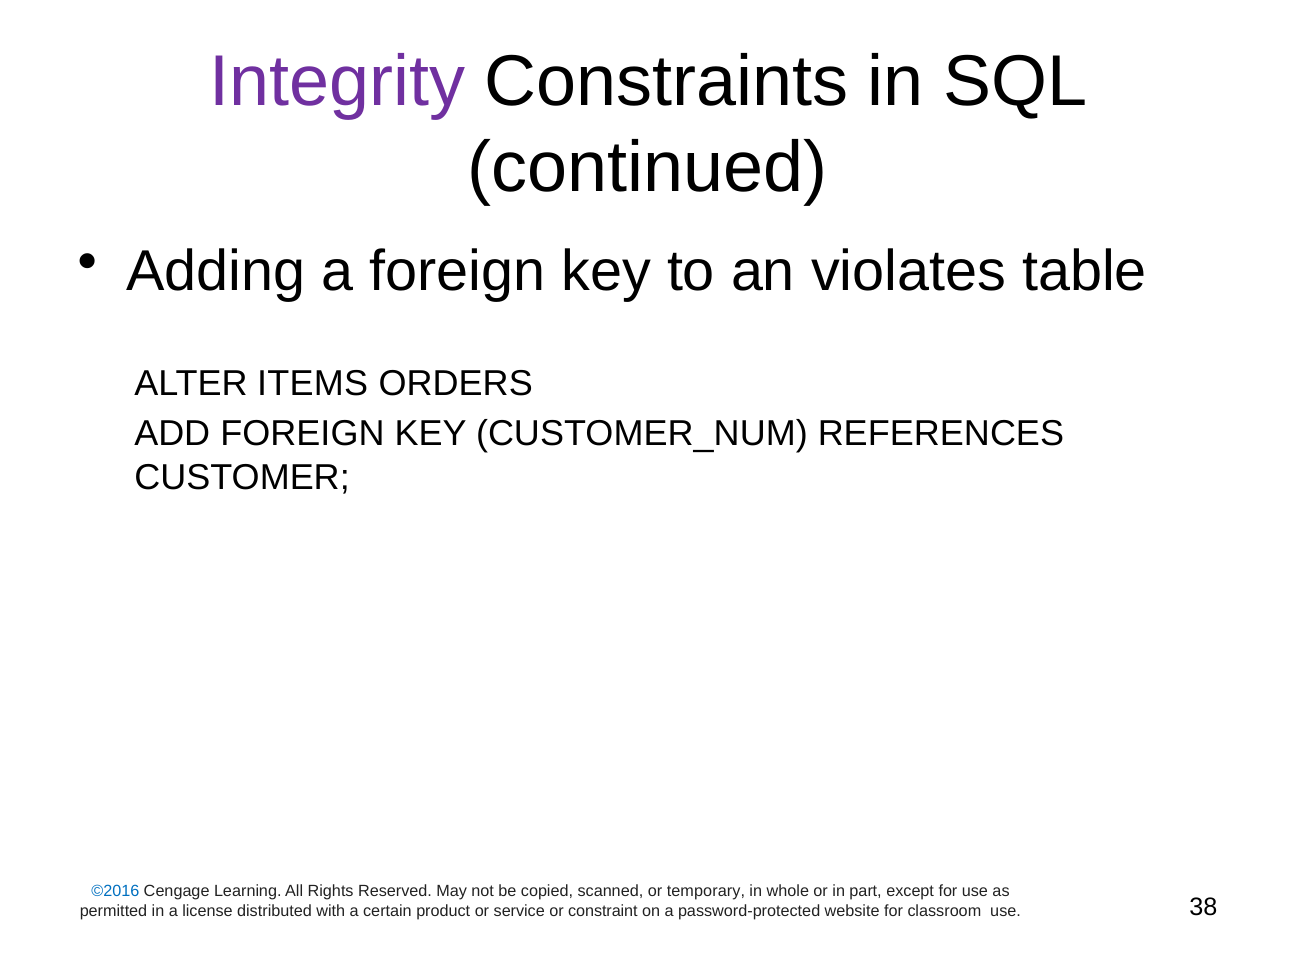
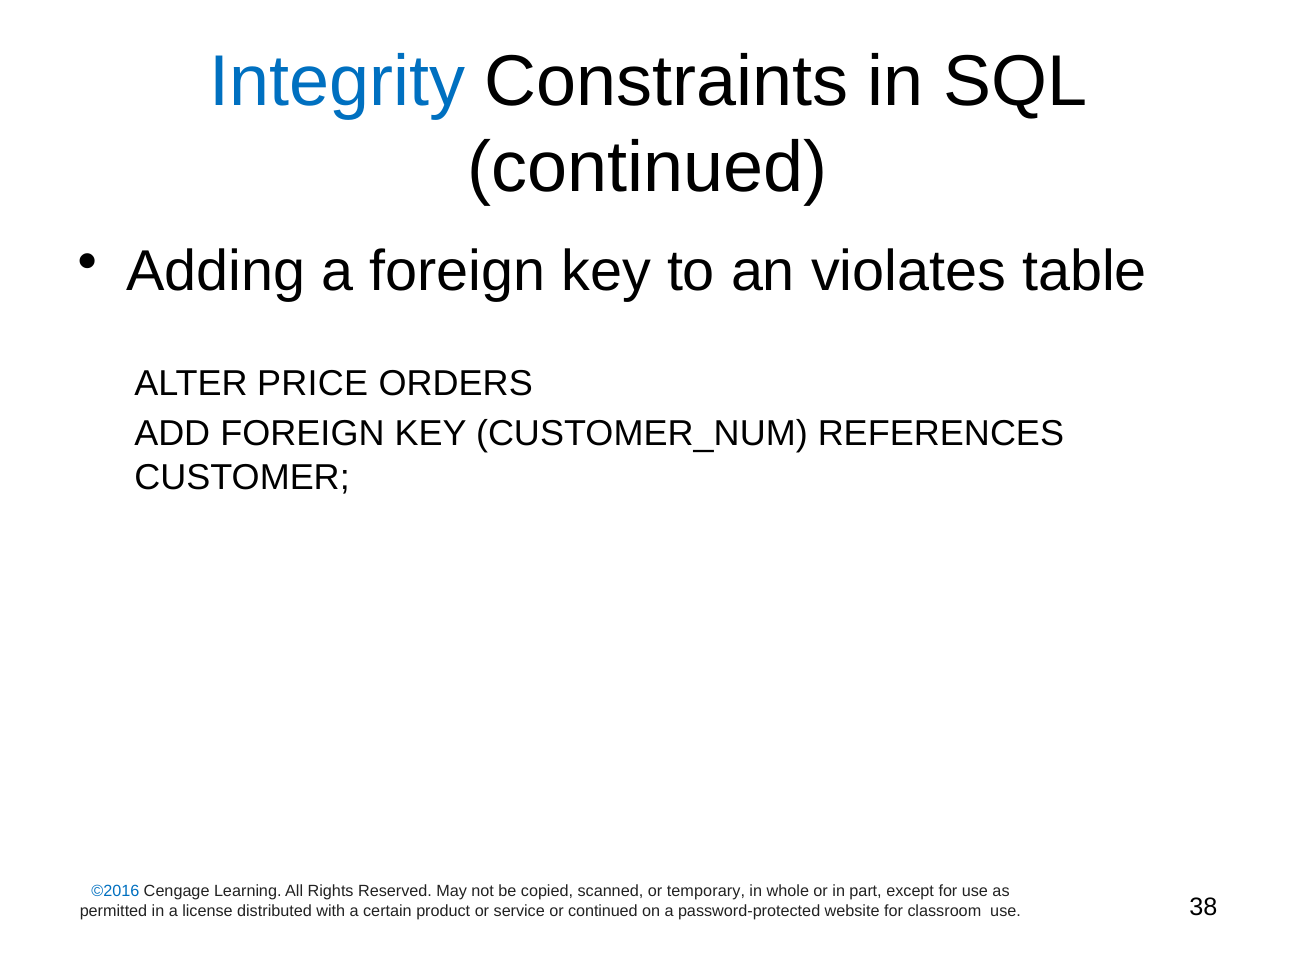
Integrity colour: purple -> blue (337, 82)
ITEMS: ITEMS -> PRICE (313, 384)
or constraint: constraint -> continued (603, 911)
